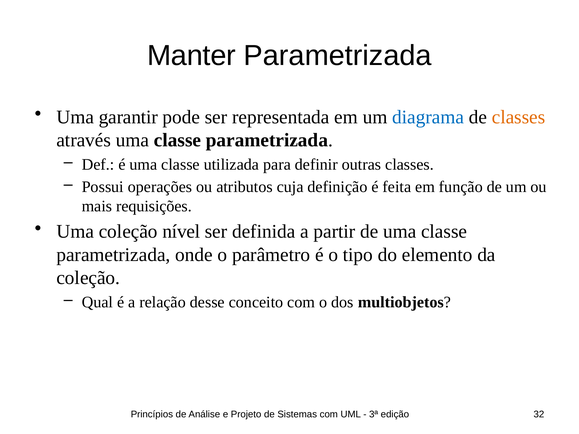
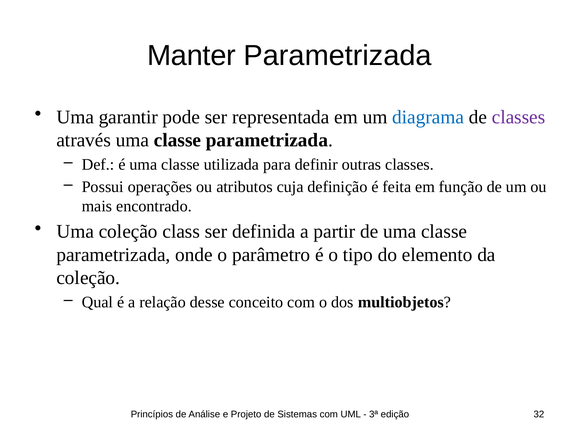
classes colour: orange -> purple (519, 117)
requisições: requisições -> encontrado (154, 206)
nível: nível -> class (181, 232)
